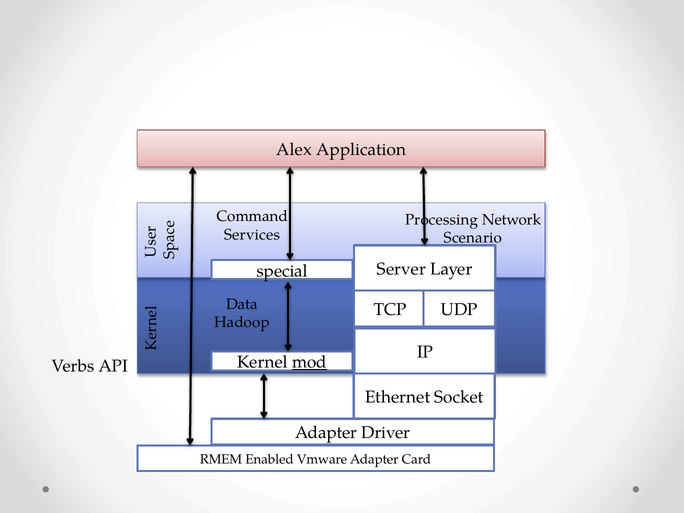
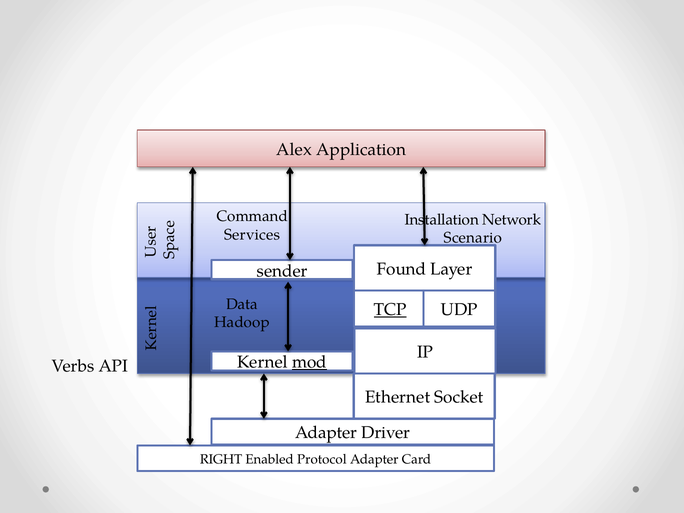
Processing: Processing -> Installation (442, 219)
Server: Server -> Found (402, 269)
special: special -> sender (282, 271)
TCP underline: none -> present (390, 310)
RMEM: RMEM -> RIGHT (221, 459)
Vmware: Vmware -> Protocol (322, 459)
